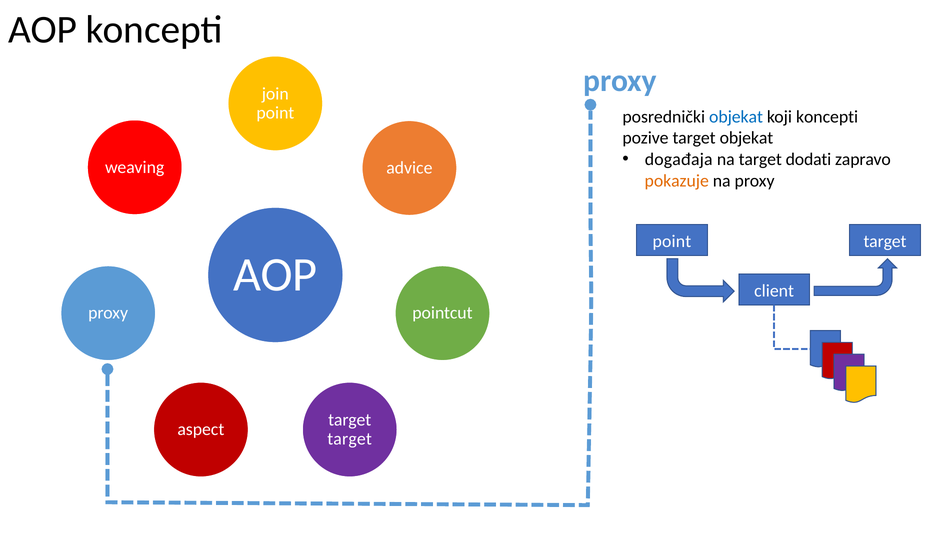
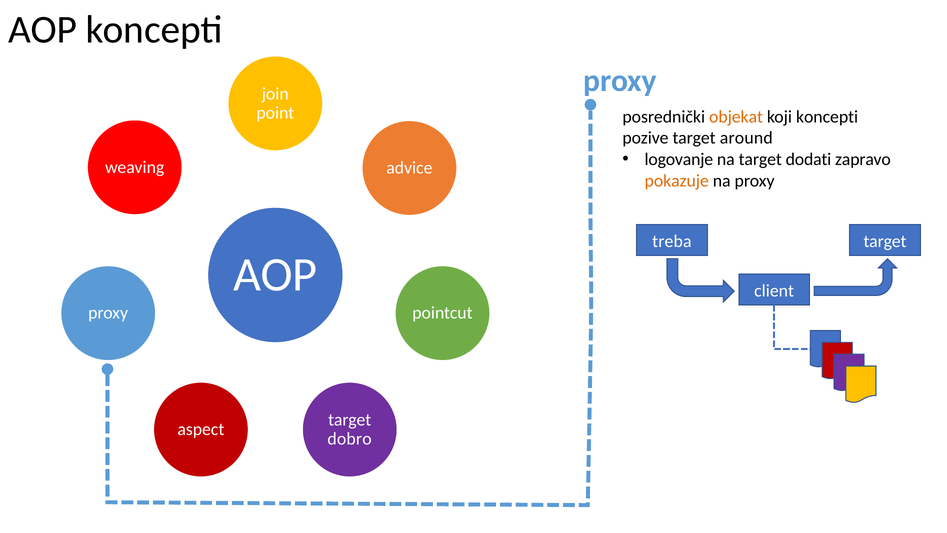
objekat colour: blue -> orange (736, 117)
target objekat: objekat -> around (746, 138)
događaja: događaja -> logovanje (679, 159)
point: point -> treba (672, 241)
target: target -> dobro (350, 439)
